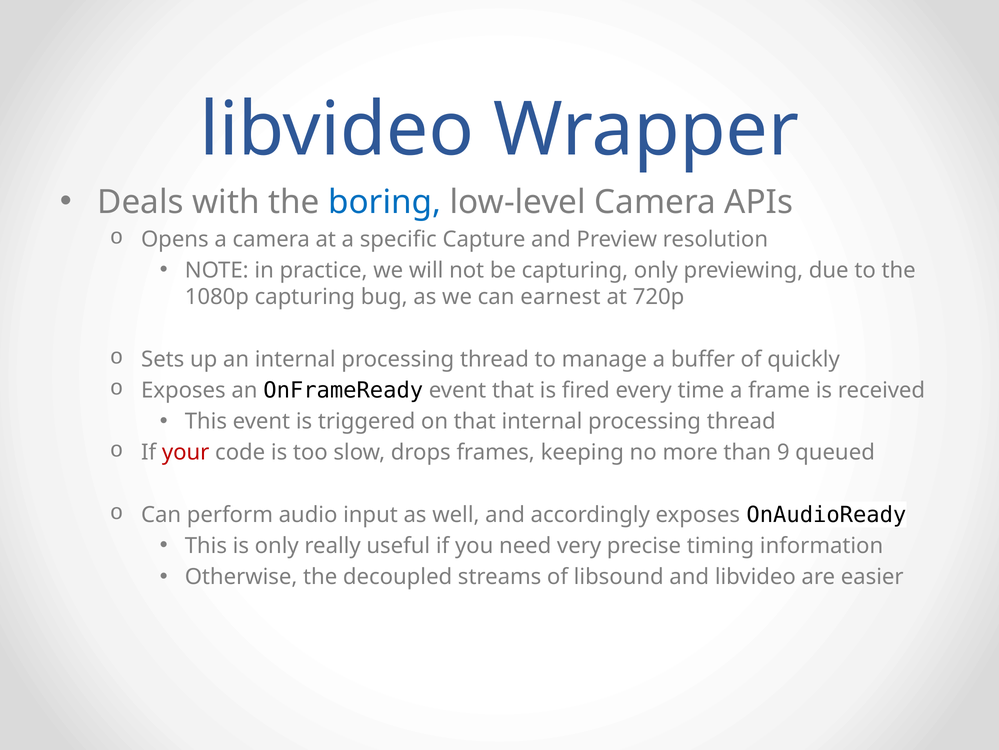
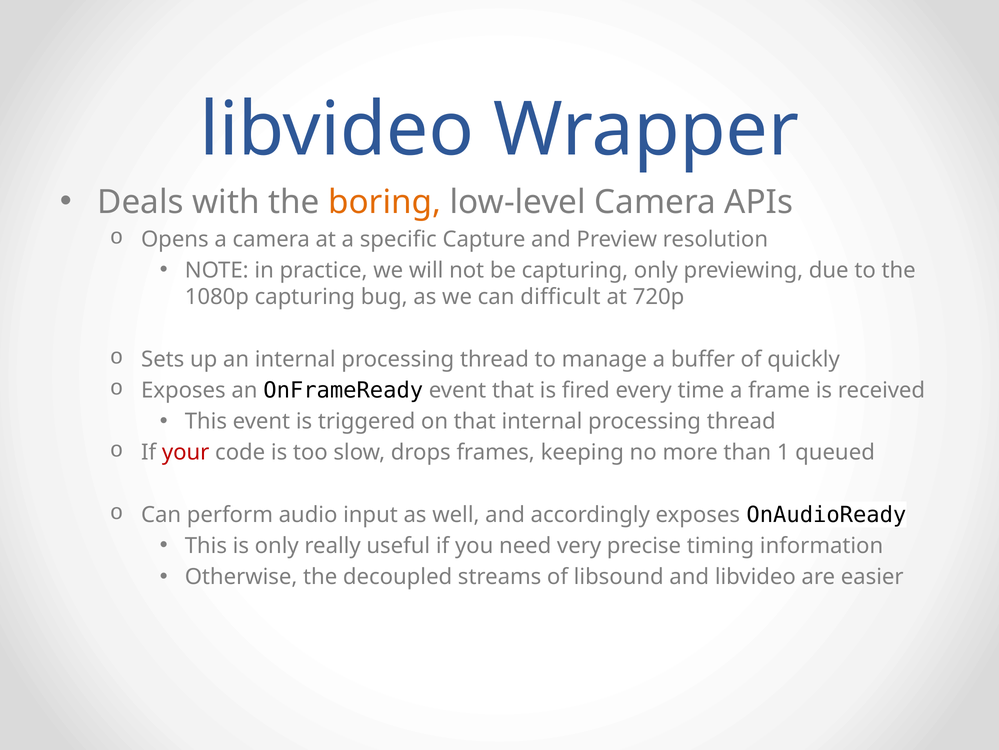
boring colour: blue -> orange (385, 202)
earnest: earnest -> difficult (560, 297)
9: 9 -> 1 (783, 452)
